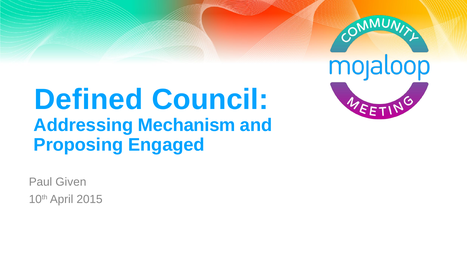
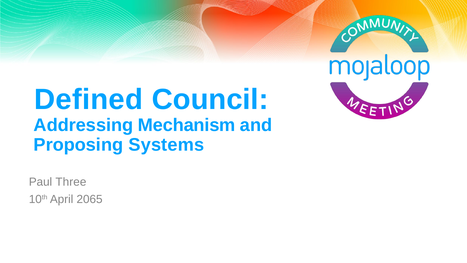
Engaged: Engaged -> Systems (166, 145)
Given: Given -> Three (71, 182)
2015: 2015 -> 2065 (90, 199)
